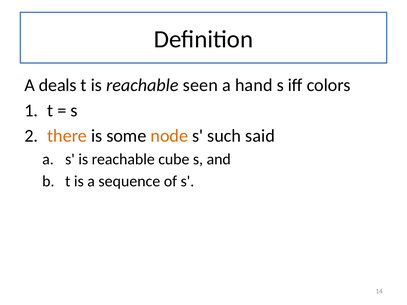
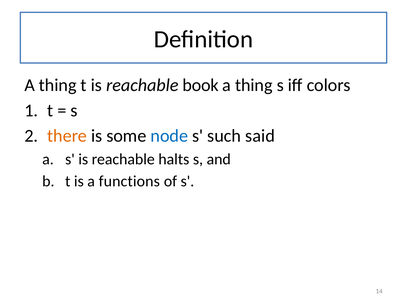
deals: deals -> thing (58, 85)
seen: seen -> book (201, 85)
hand: hand -> thing (254, 85)
node colour: orange -> blue (169, 136)
cube: cube -> halts (174, 159)
sequence: sequence -> functions (129, 182)
